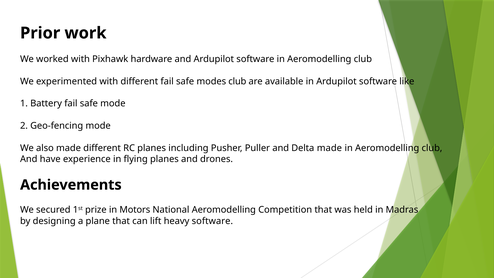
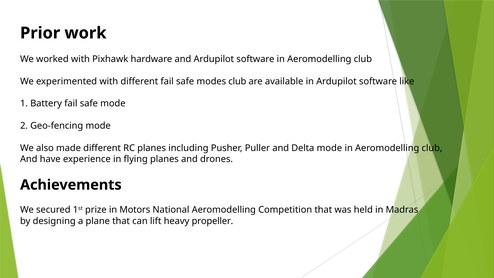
Delta made: made -> mode (329, 148)
heavy software: software -> propeller (212, 221)
